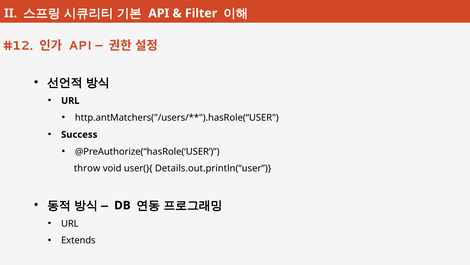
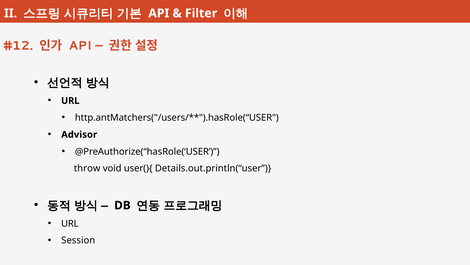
Success: Success -> Advisor (79, 134)
Extends: Extends -> Session (78, 240)
